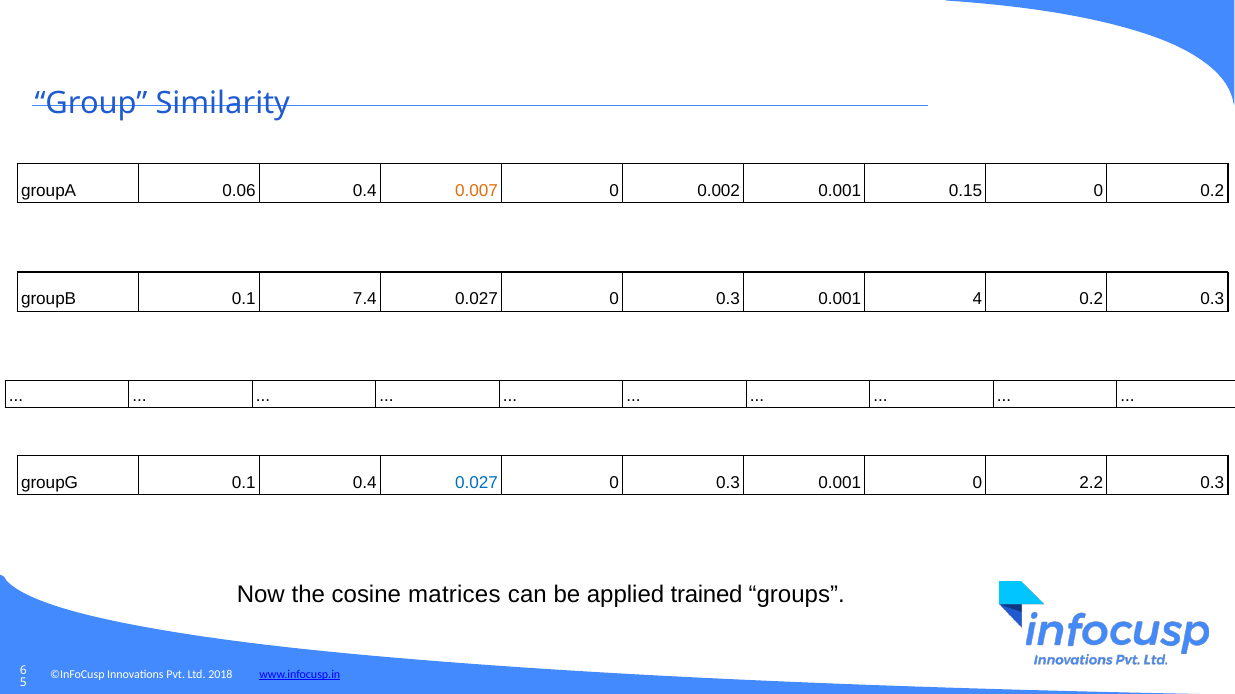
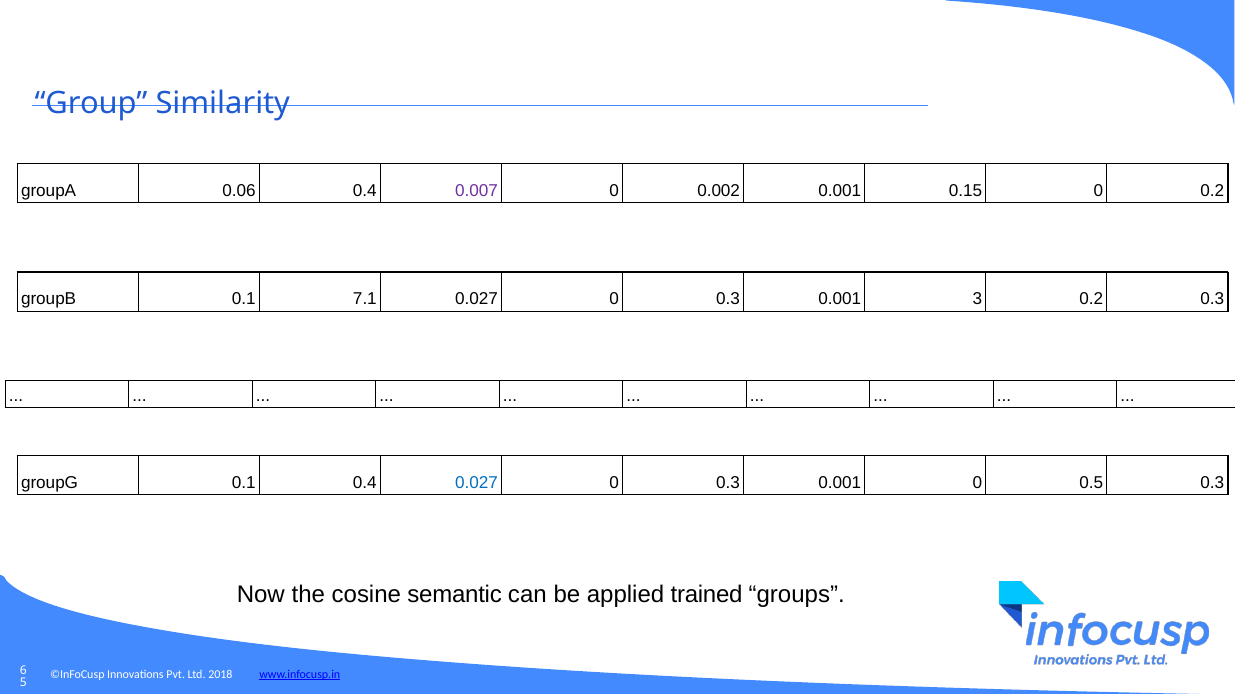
0.007 colour: orange -> purple (477, 191)
7.4: 7.4 -> 7.1 (365, 299)
4: 4 -> 3 (977, 299)
2.2: 2.2 -> 0.5 (1091, 483)
matrices: matrices -> semantic (455, 595)
